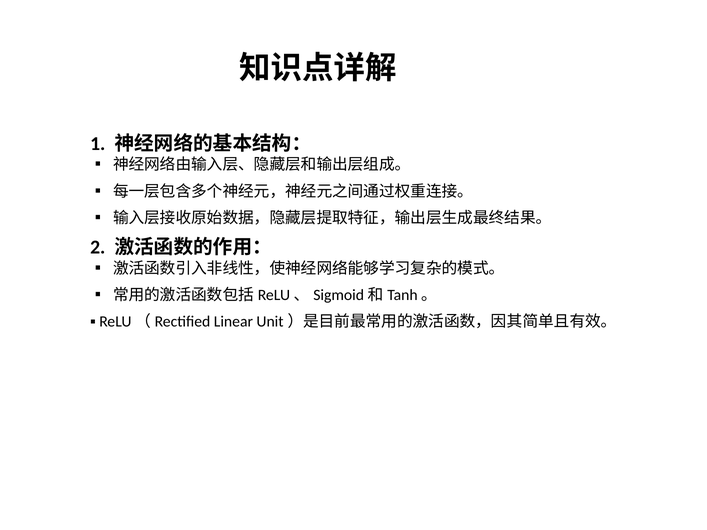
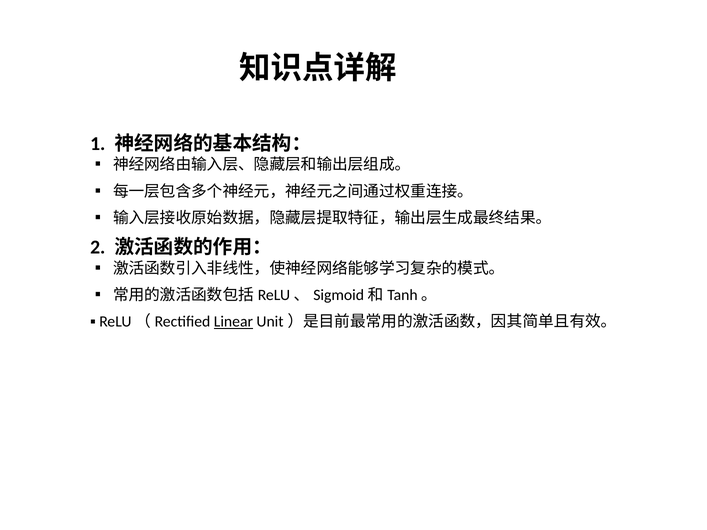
Linear underline: none -> present (233, 322)
